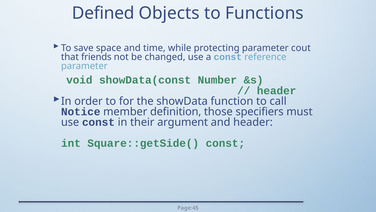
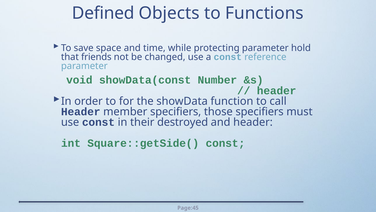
cout: cout -> hold (301, 48)
Notice: Notice -> Header (81, 111)
member definition: definition -> specifiers (176, 111)
argument: argument -> destroyed (183, 122)
